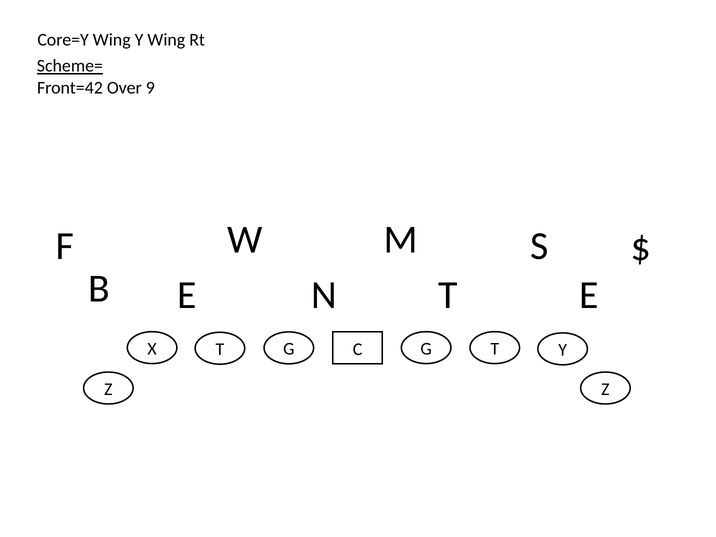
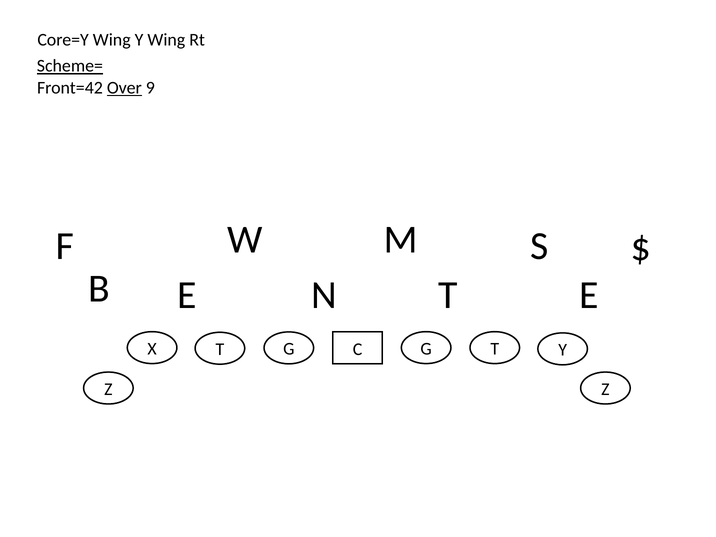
Over underline: none -> present (124, 88)
